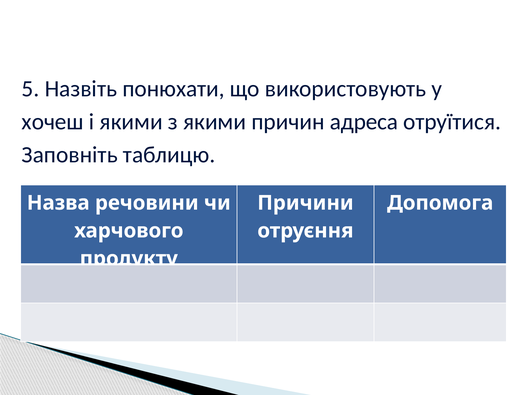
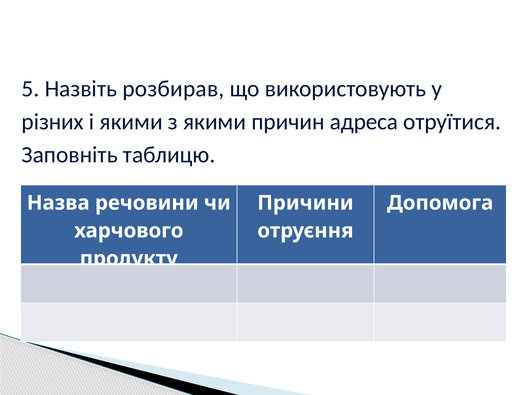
понюхати: понюхати -> розбирав (173, 89)
хочеш: хочеш -> різних (53, 122)
